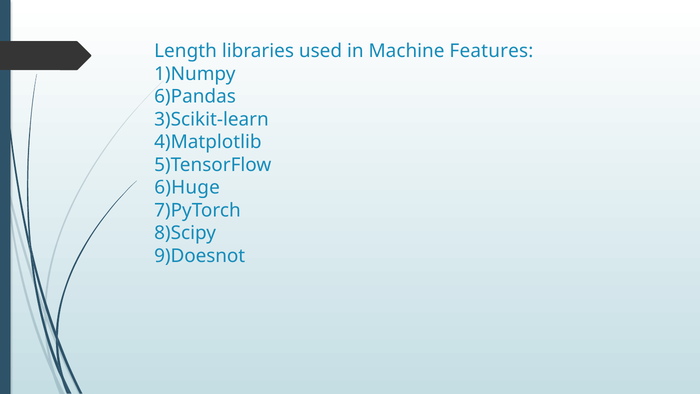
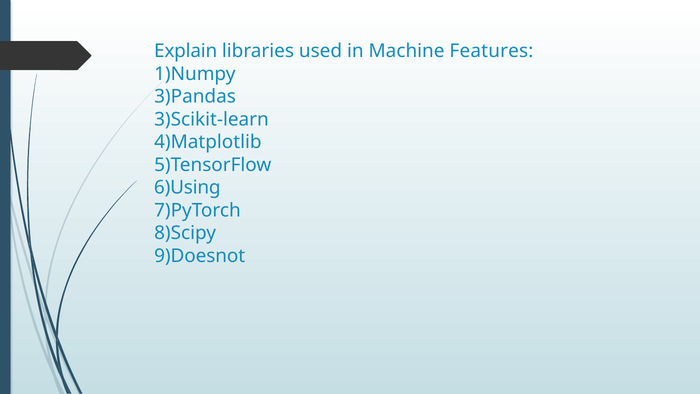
Length: Length -> Explain (186, 51)
6)Pandas: 6)Pandas -> 3)Pandas (195, 97)
6)Huge: 6)Huge -> 6)Using (187, 188)
